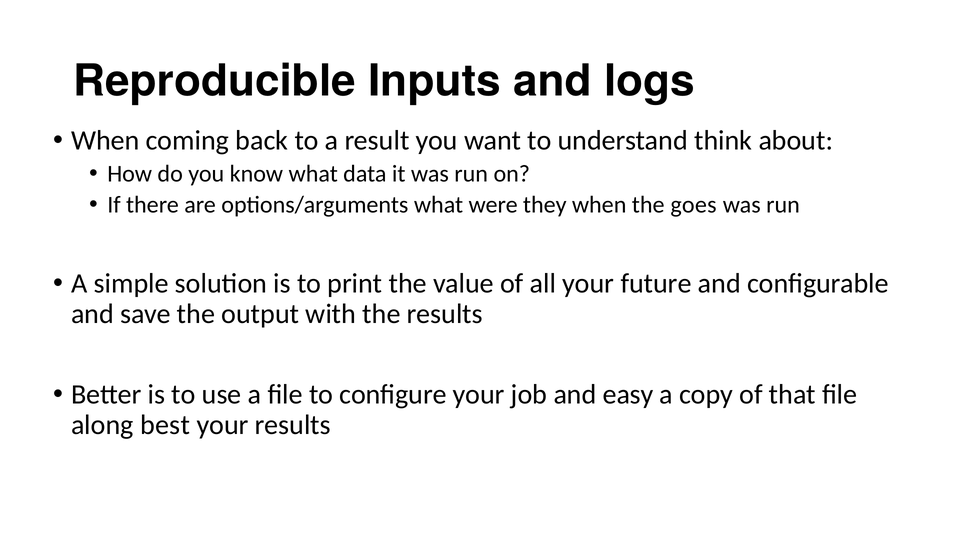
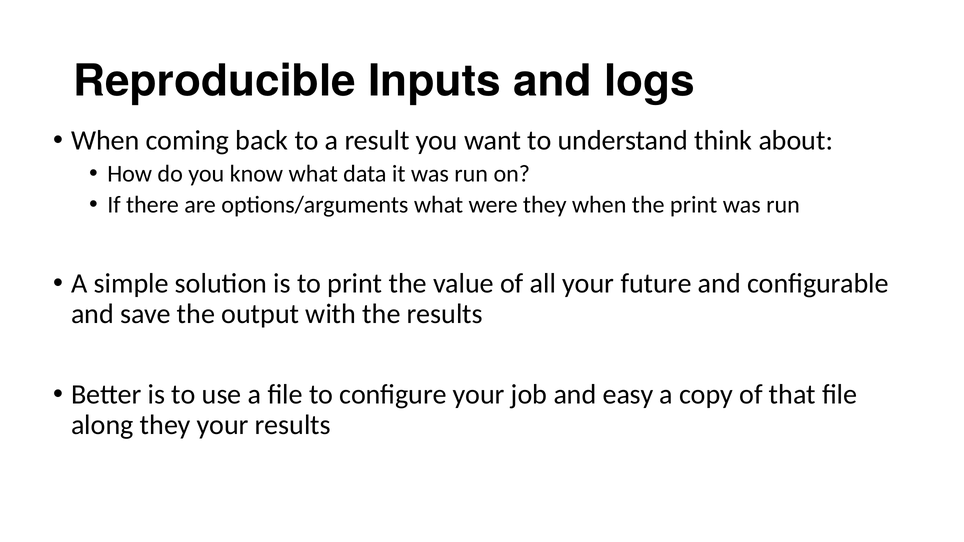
the goes: goes -> print (694, 205)
along best: best -> they (165, 425)
